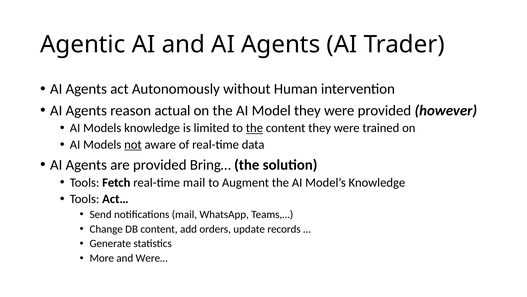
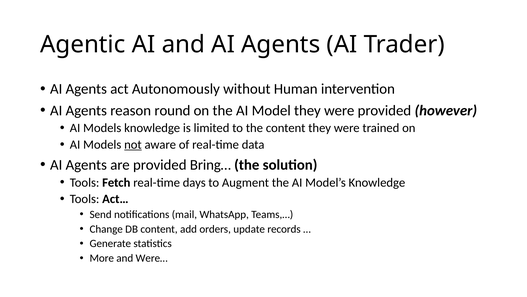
actual: actual -> round (172, 110)
the underline: present -> none (254, 128)
real-time mail: mail -> days (194, 182)
